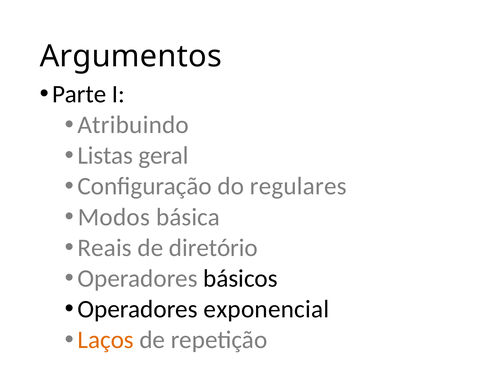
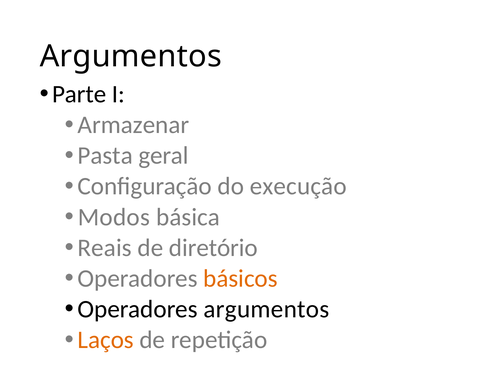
Atribuindo: Atribuindo -> Armazenar (133, 125)
Listas: Listas -> Pasta (105, 156)
regulares: regulares -> execução (298, 186)
básicos colour: black -> orange (241, 278)
Operadores exponencial: exponencial -> argumentos (266, 309)
